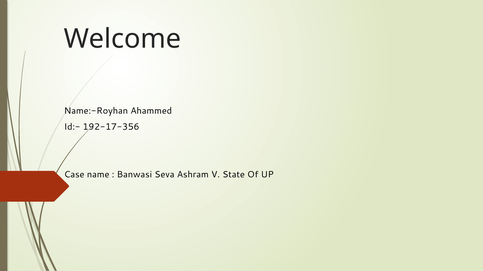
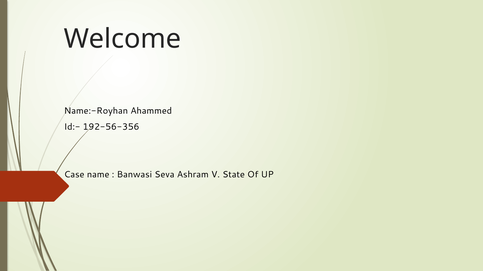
192-17-356: 192-17-356 -> 192-56-356 (111, 127)
